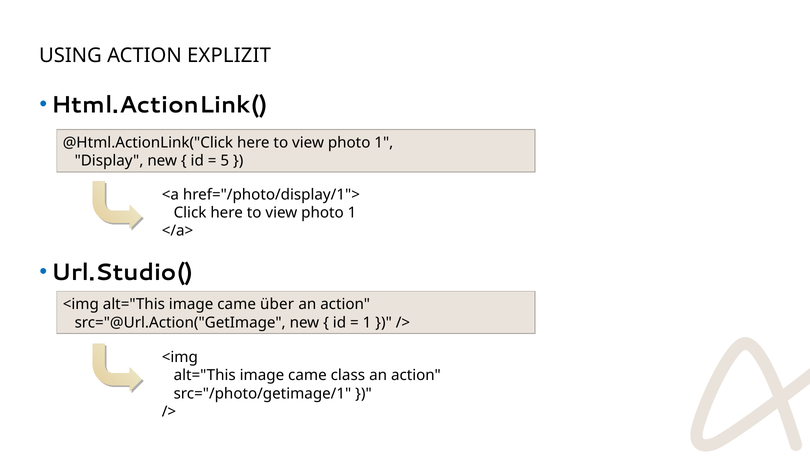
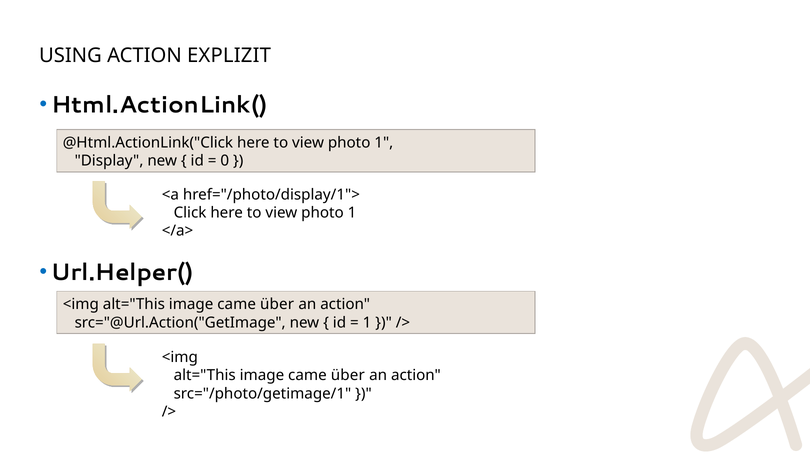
5: 5 -> 0 (225, 161)
Url.Studio(: Url.Studio( -> Url.Helper( (122, 272)
class: class -> über (348, 375)
